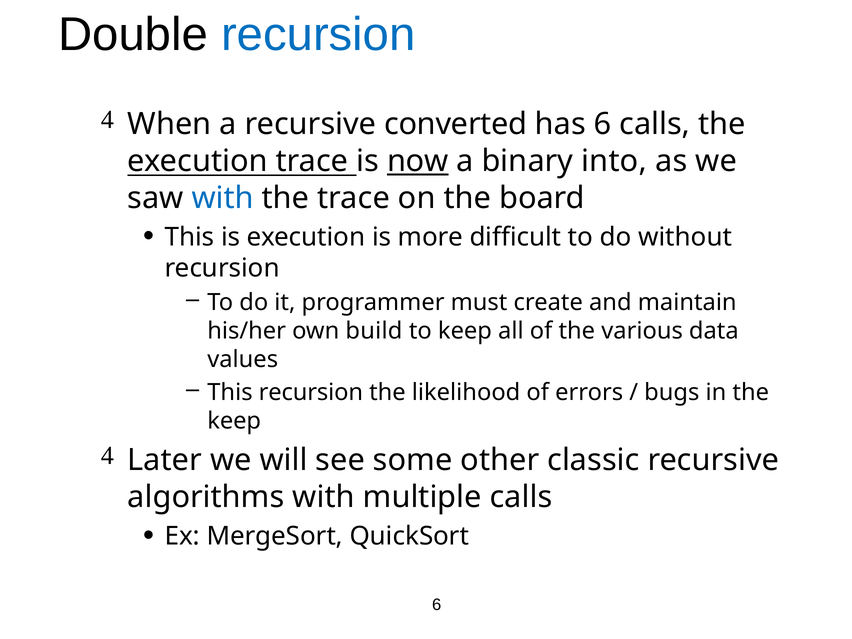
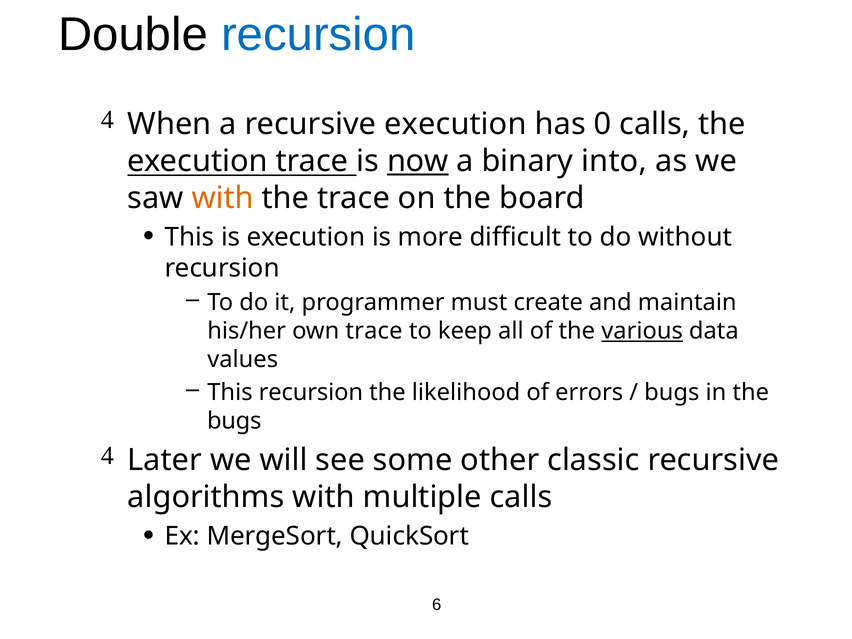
recursive converted: converted -> execution (455, 124)
has 6: 6 -> 0 (603, 124)
with colour: blue -> orange (223, 198)
own build: build -> trace (374, 331)
various underline: none -> present (642, 331)
keep: keep -> bugs (234, 421)
